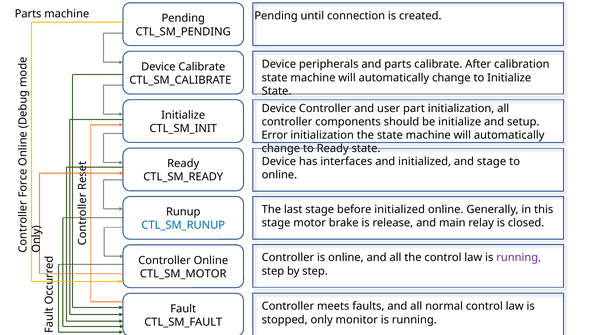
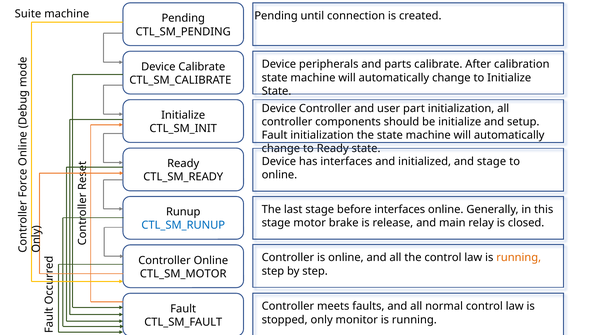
Parts: Parts -> Suite (28, 14)
Error: Error -> Fault (275, 135)
before initialized: initialized -> interfaces (400, 209)
running colour: purple -> orange (519, 257)
